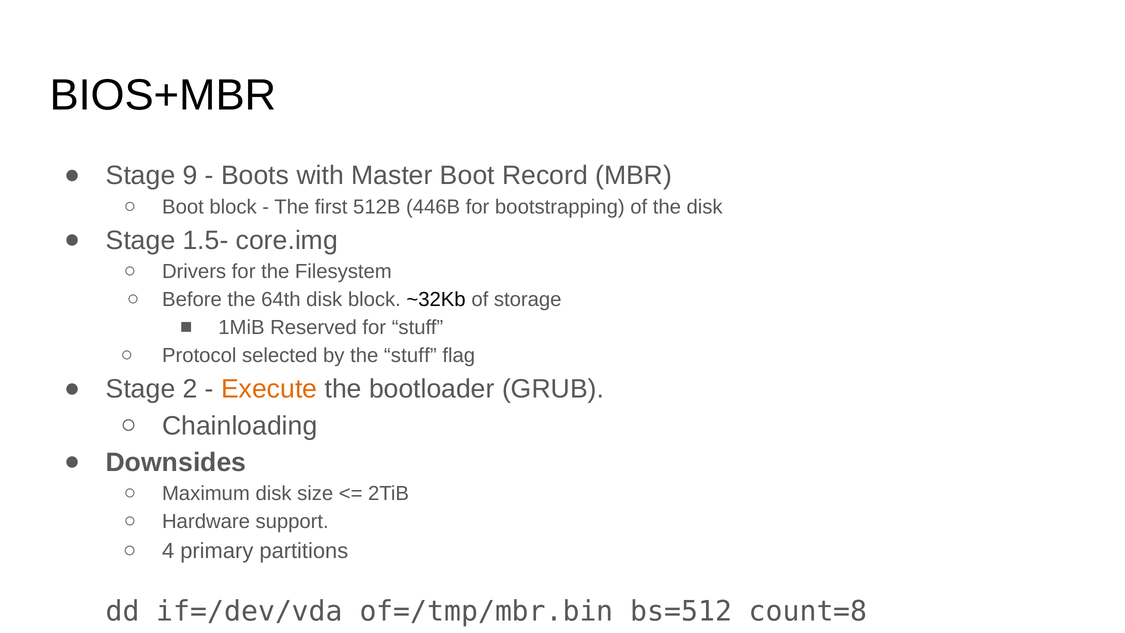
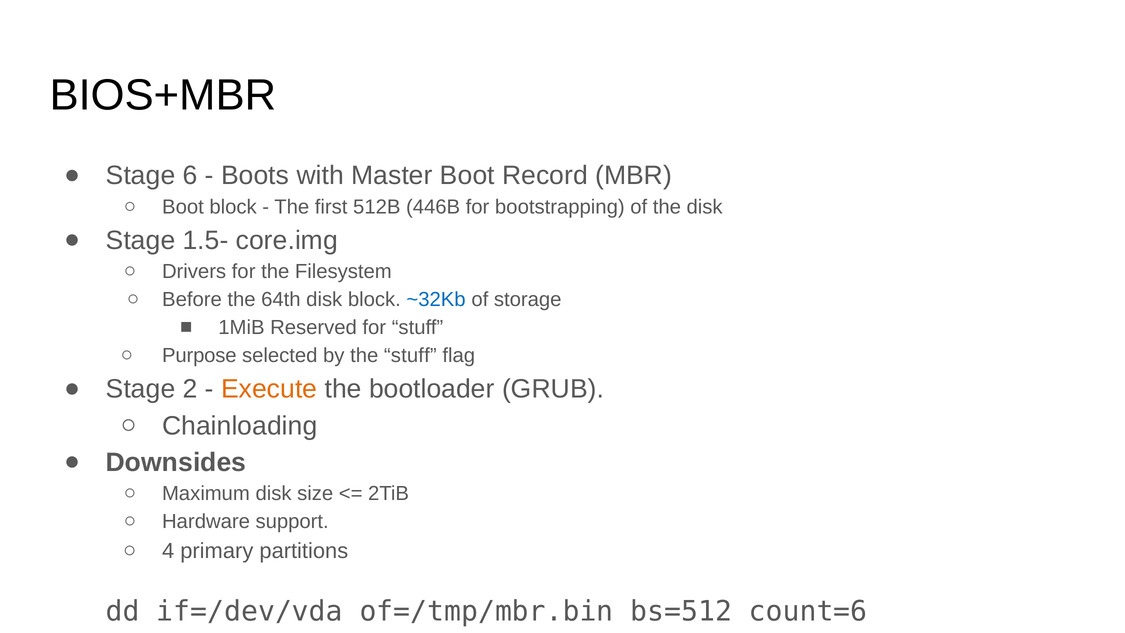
9: 9 -> 6 (190, 176)
~32Kb colour: black -> blue (436, 300)
Protocol: Protocol -> Purpose (199, 356)
count=8: count=8 -> count=6 (808, 611)
